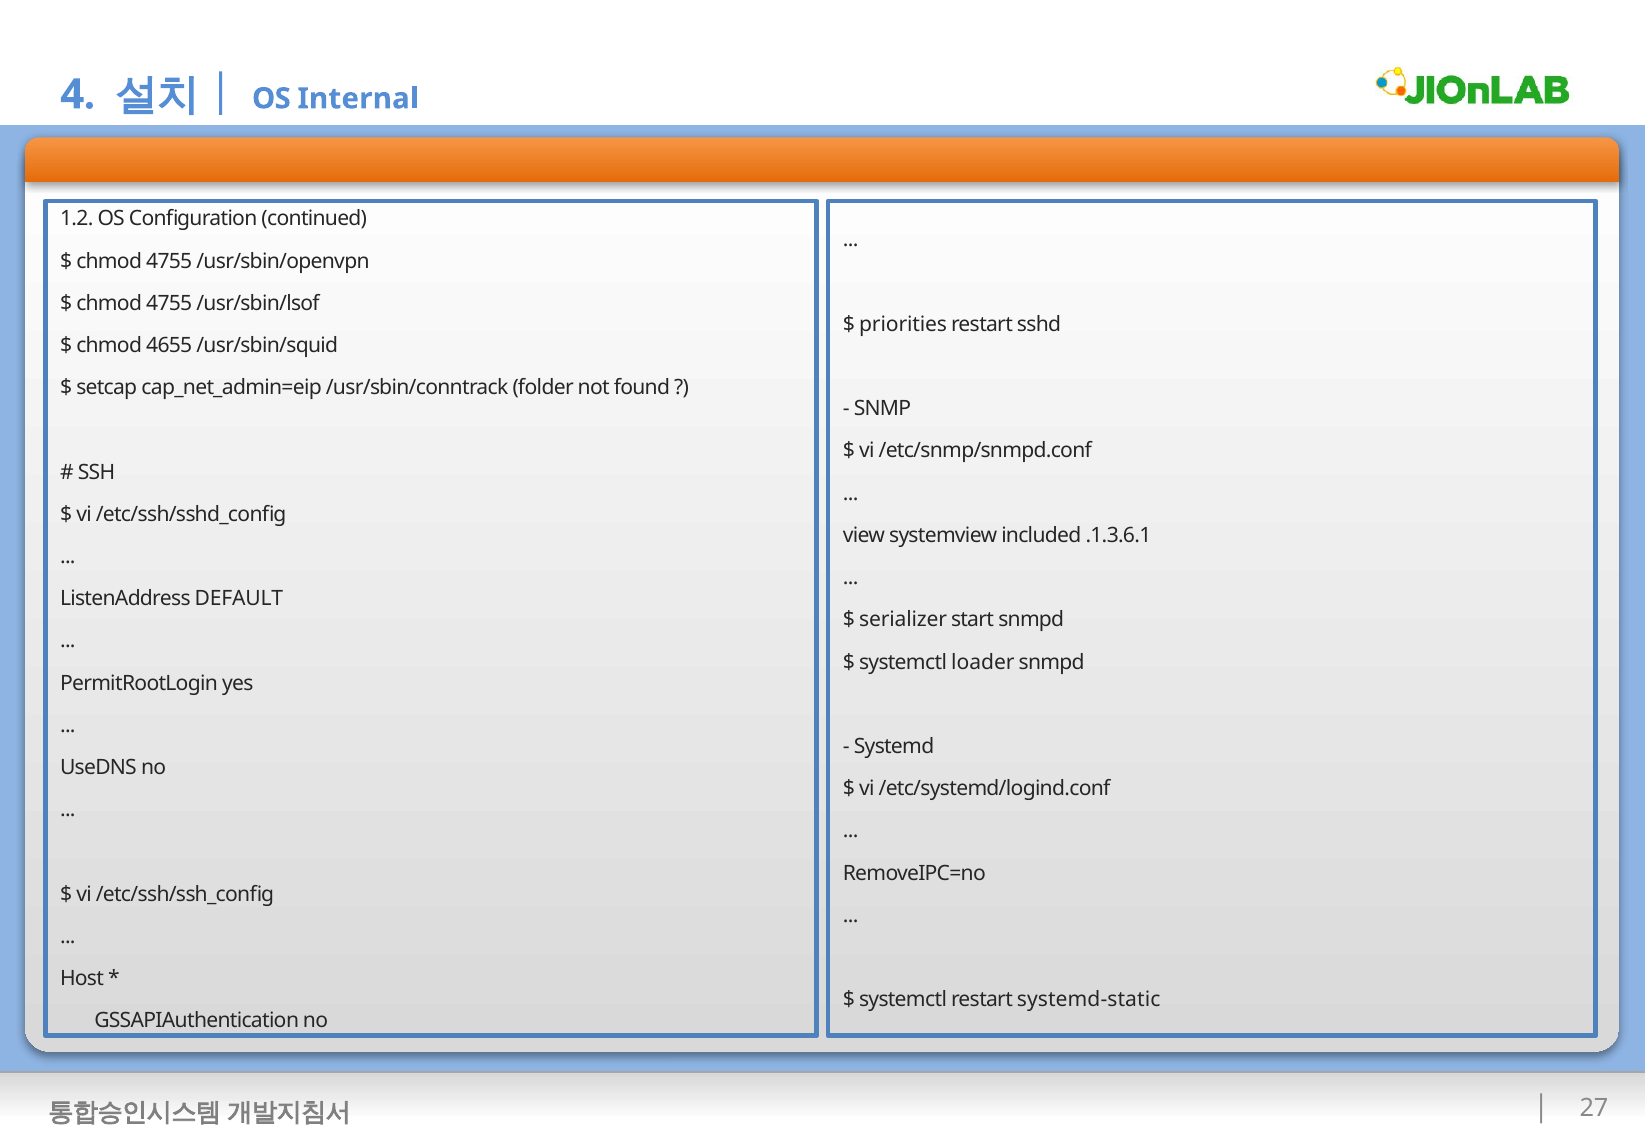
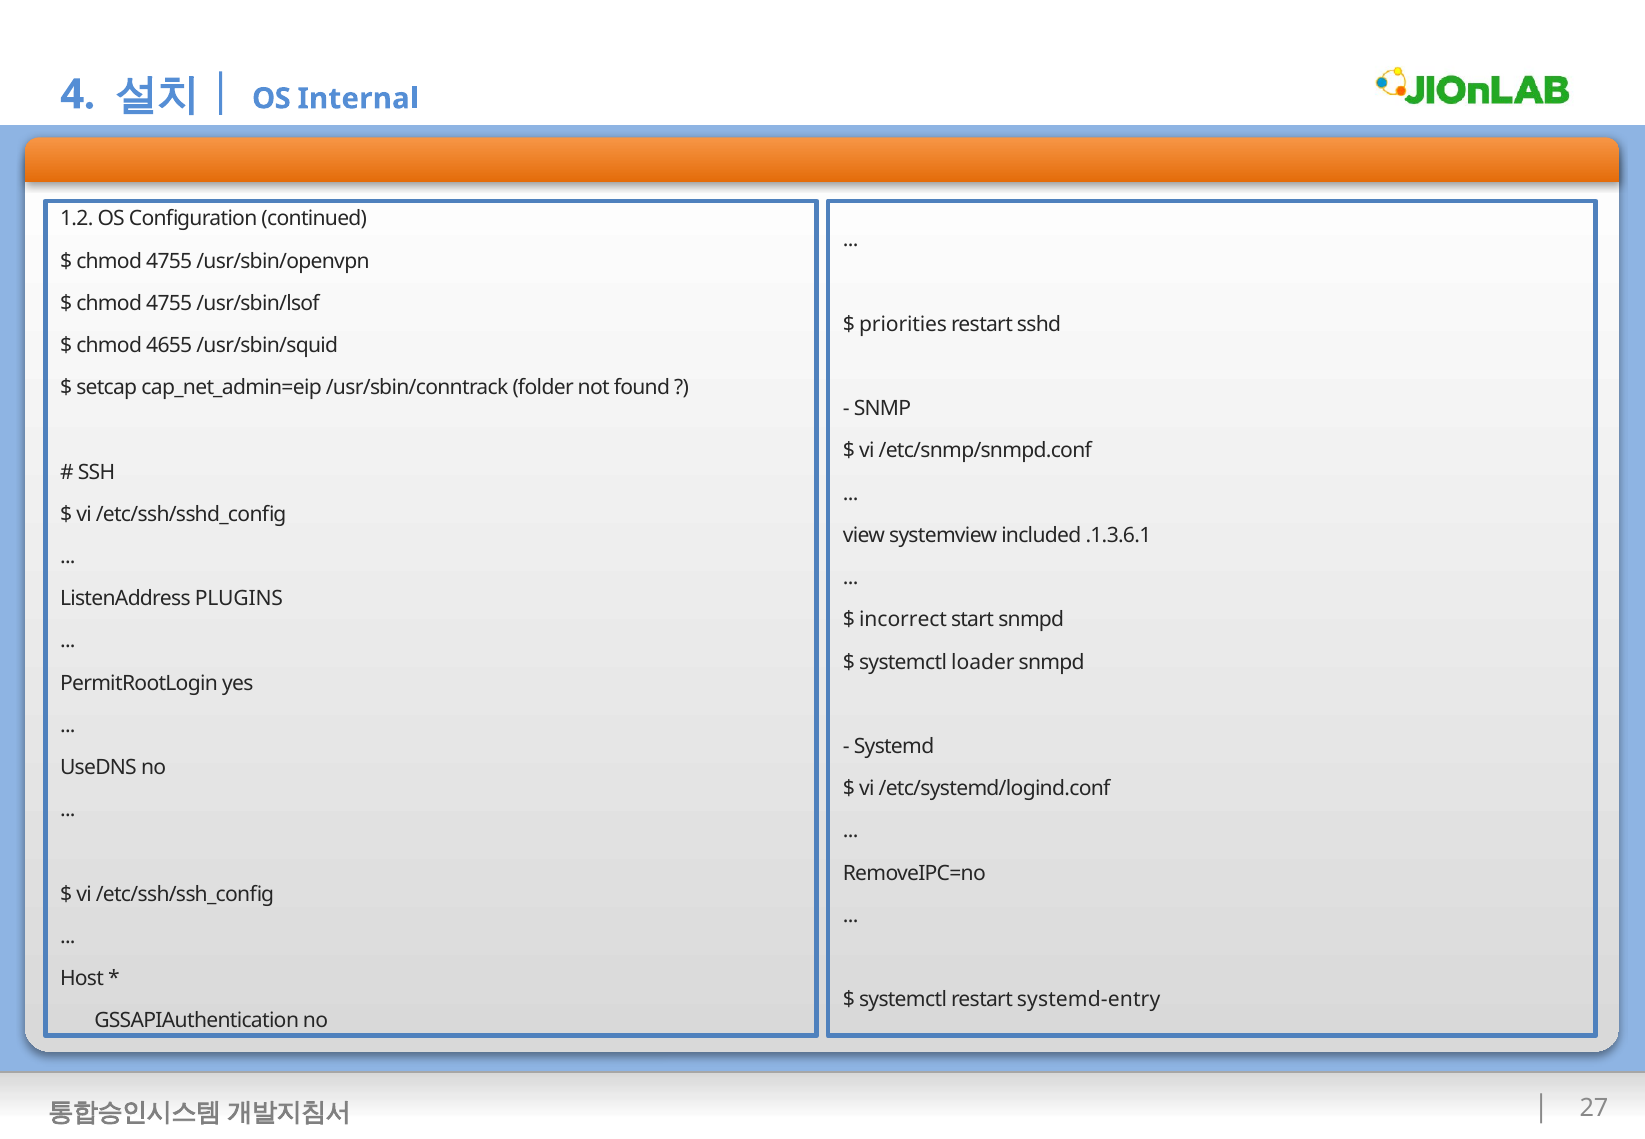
DEFAULT: DEFAULT -> PLUGINS (239, 599)
serializer: serializer -> incorrect (903, 620)
systemd-static: systemd-static -> systemd-entry (1089, 1000)
